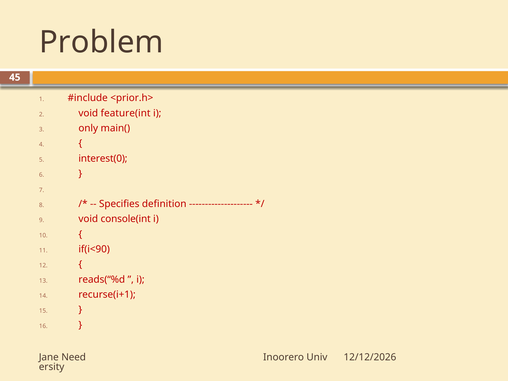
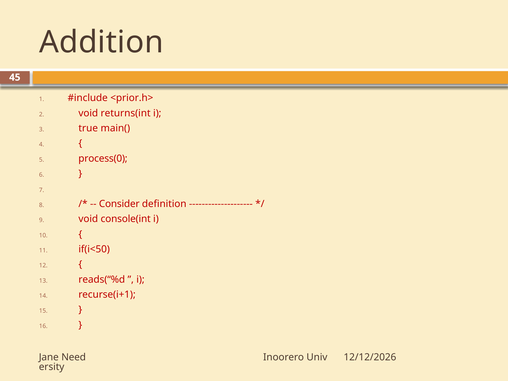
Problem: Problem -> Addition (101, 42)
feature(int: feature(int -> returns(int (126, 113)
only: only -> true (88, 128)
interest(0: interest(0 -> process(0 (103, 158)
Specifies: Specifies -> Consider (119, 204)
if(i<90: if(i<90 -> if(i<50 (94, 249)
